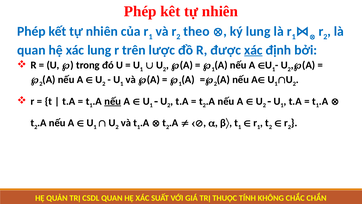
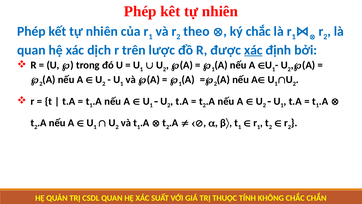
ký lung: lung -> chắc (258, 31)
xác lung: lung -> dịch (99, 50)
nếu underline: present -> none (113, 101)
